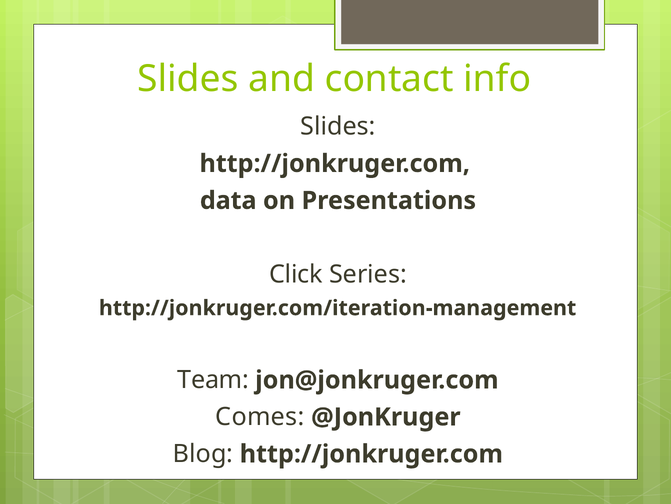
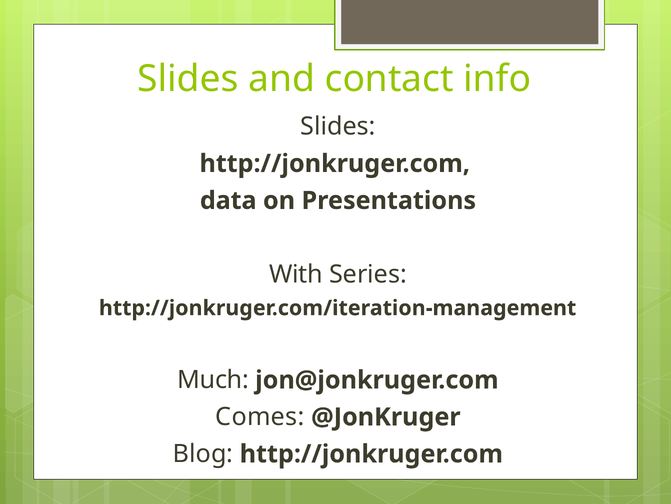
Click: Click -> With (296, 274)
Team: Team -> Much (213, 380)
